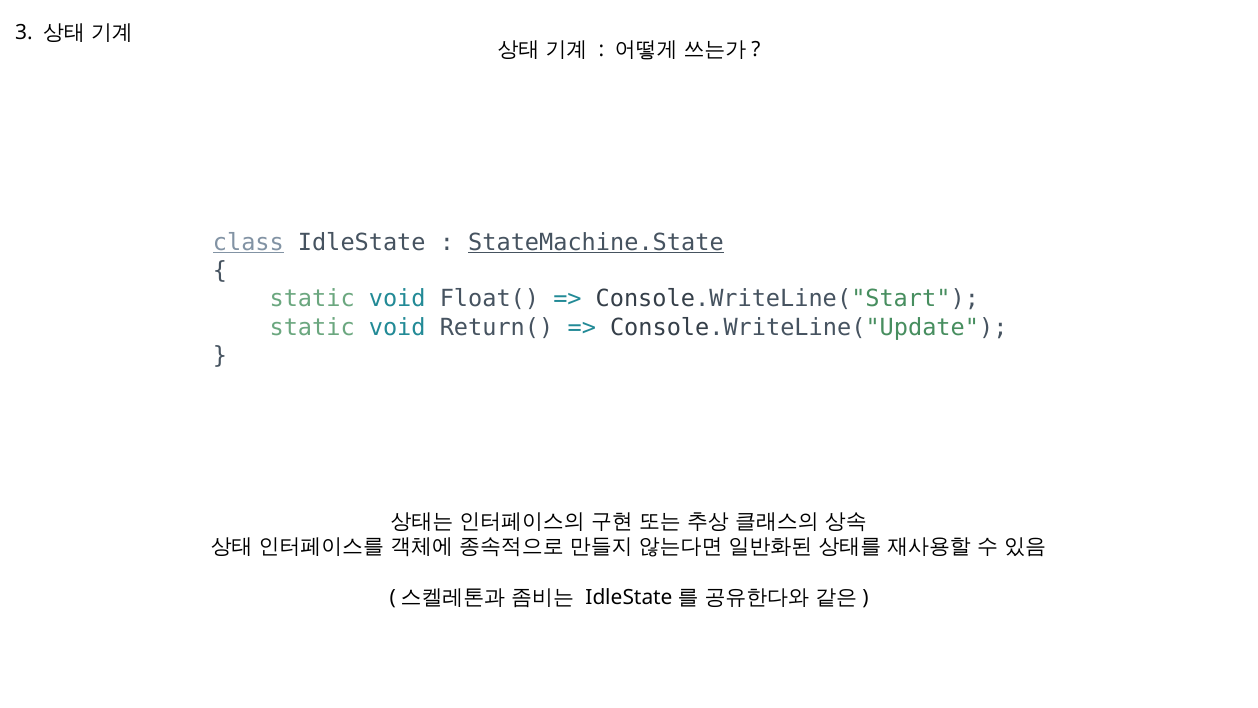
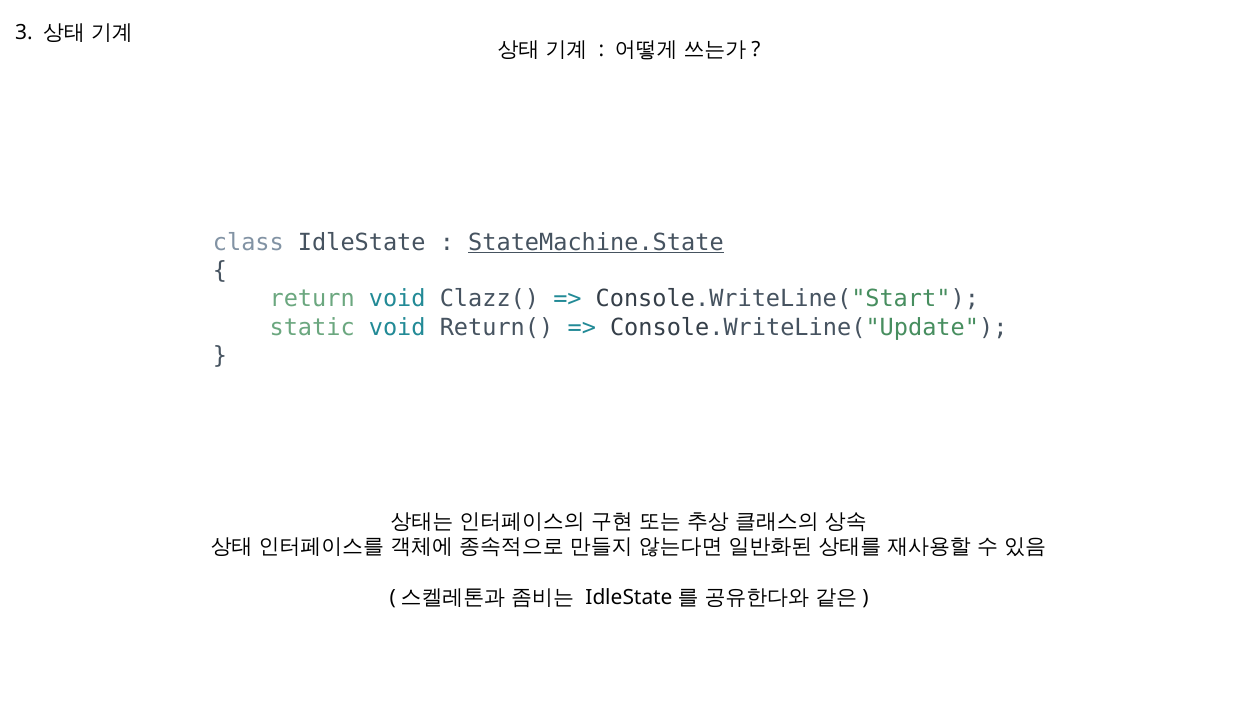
class underline: present -> none (248, 242)
static: static -> return (312, 299)
Float(: Float( -> Clazz( (489, 299)
